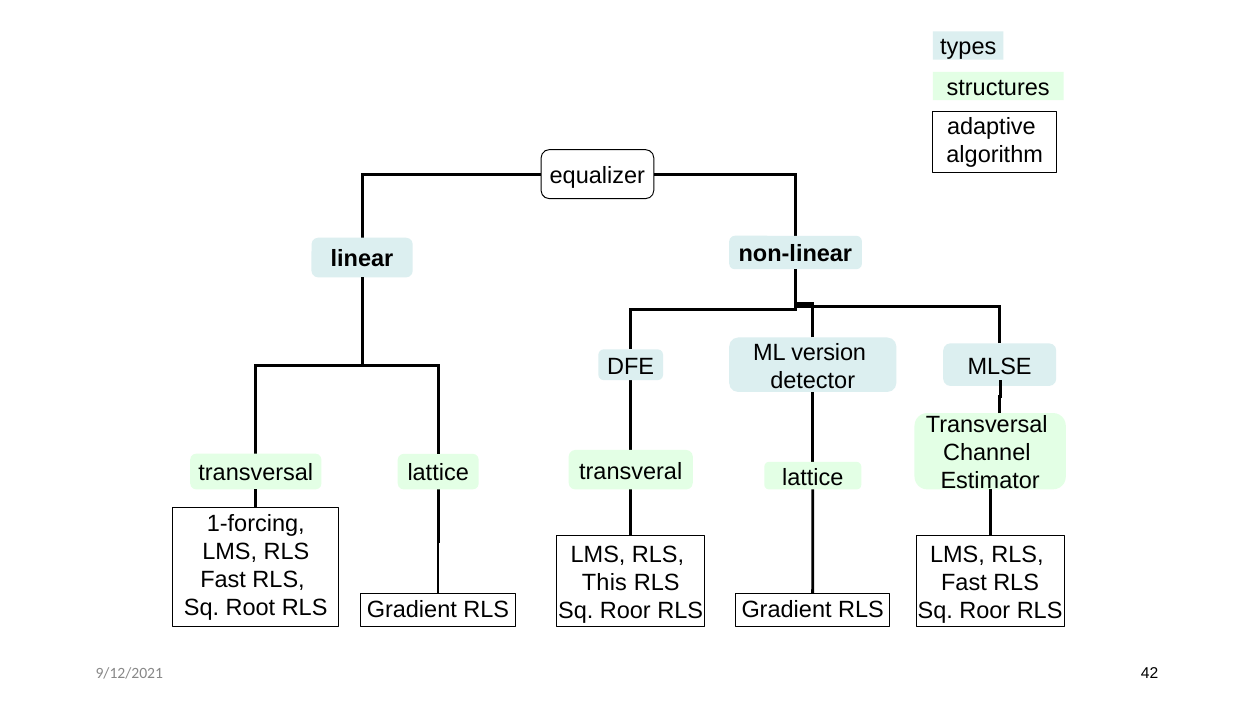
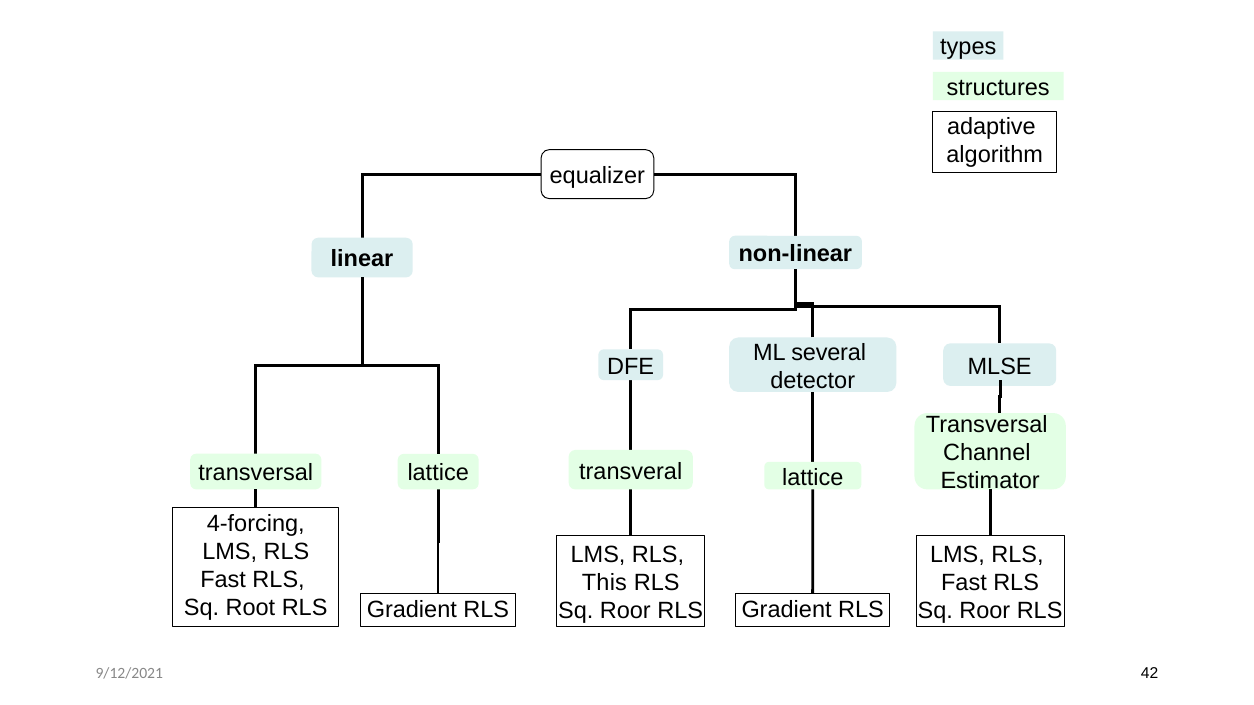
version: version -> several (829, 352)
1-forcing: 1-forcing -> 4-forcing (256, 524)
